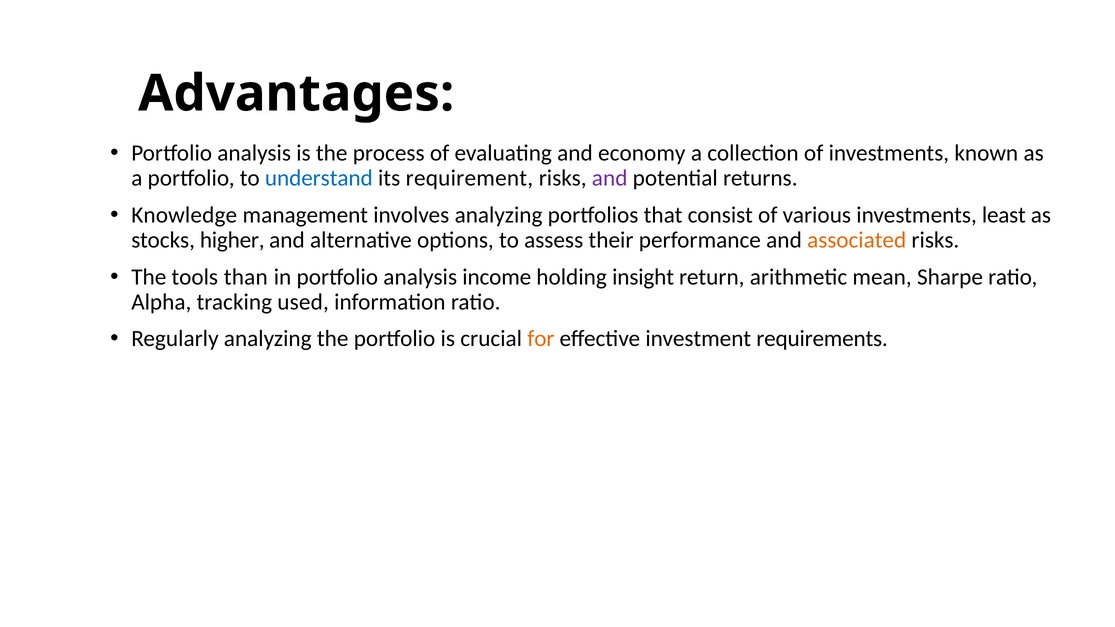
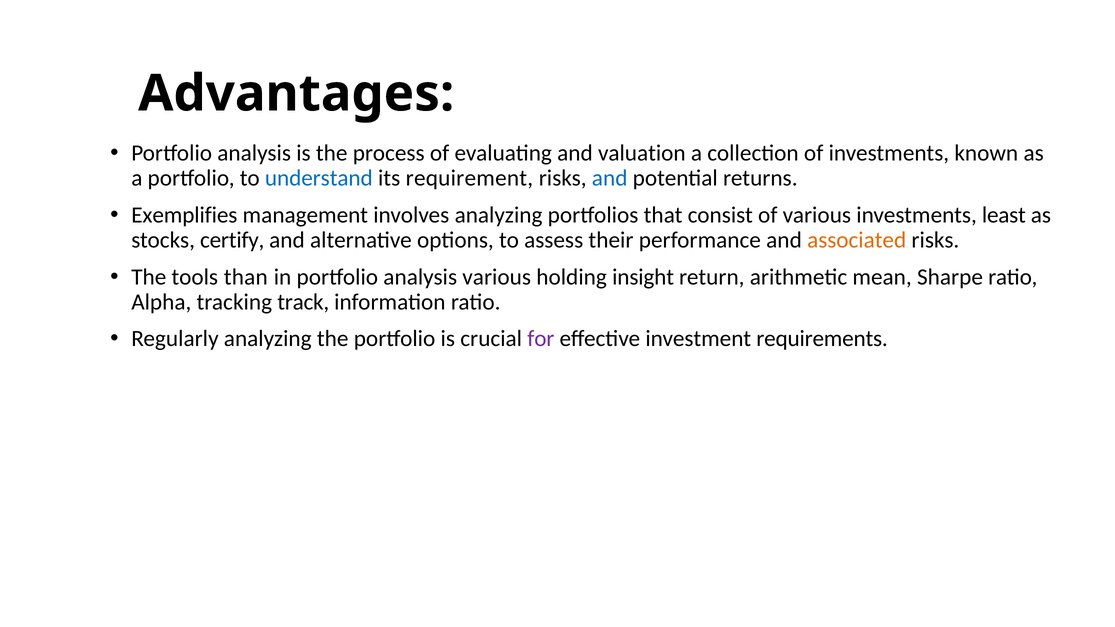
economy: economy -> valuation (642, 153)
and colour: purple -> blue (610, 178)
Knowledge: Knowledge -> Exemplifies (184, 215)
higher: higher -> certify (232, 240)
analysis income: income -> various (497, 277)
used: used -> track (303, 302)
for colour: orange -> purple (541, 339)
